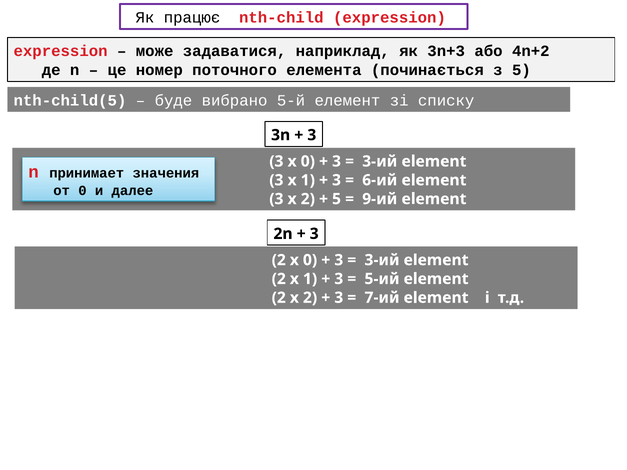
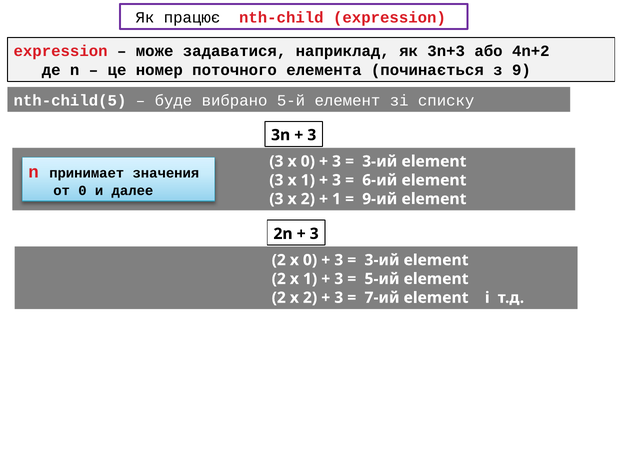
з 5: 5 -> 9 (521, 70)
5: 5 -> 1 (337, 199)
